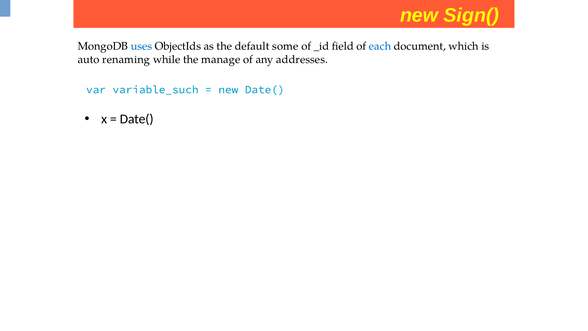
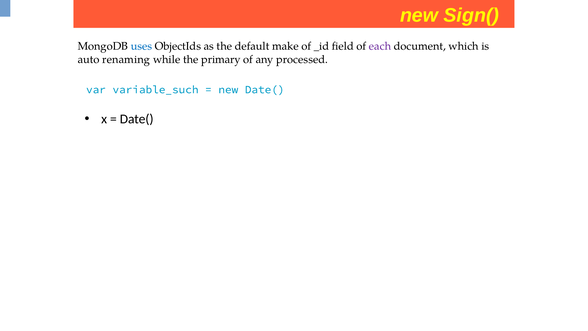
some: some -> make (285, 46)
each colour: blue -> purple (380, 46)
manage: manage -> primary (221, 60)
addresses: addresses -> processed (302, 60)
